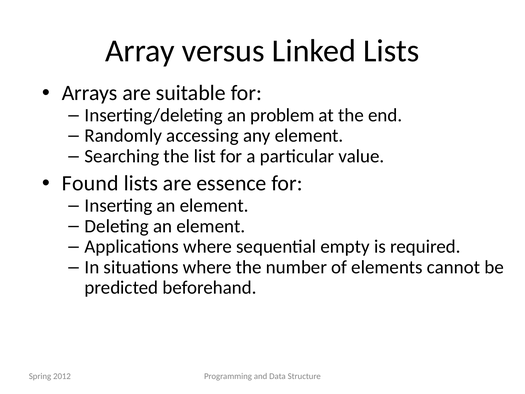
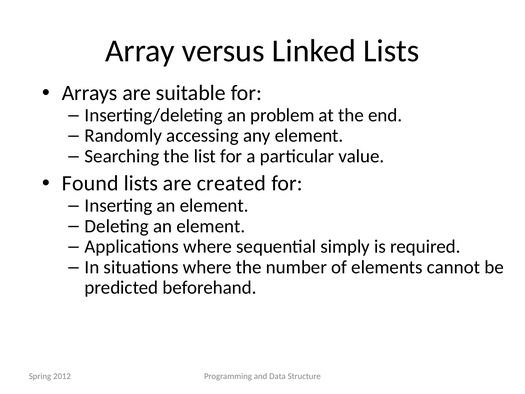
essence: essence -> created (231, 183)
empty: empty -> simply (345, 246)
